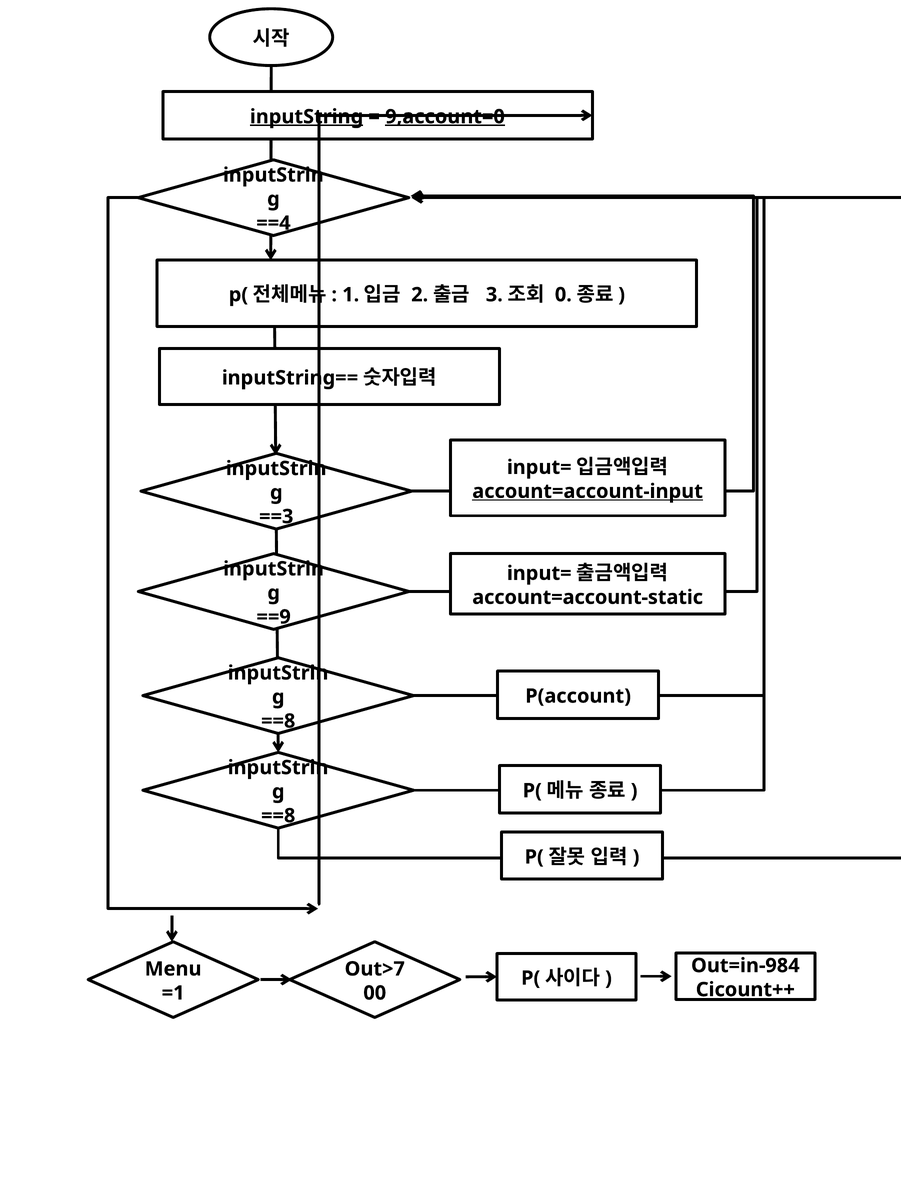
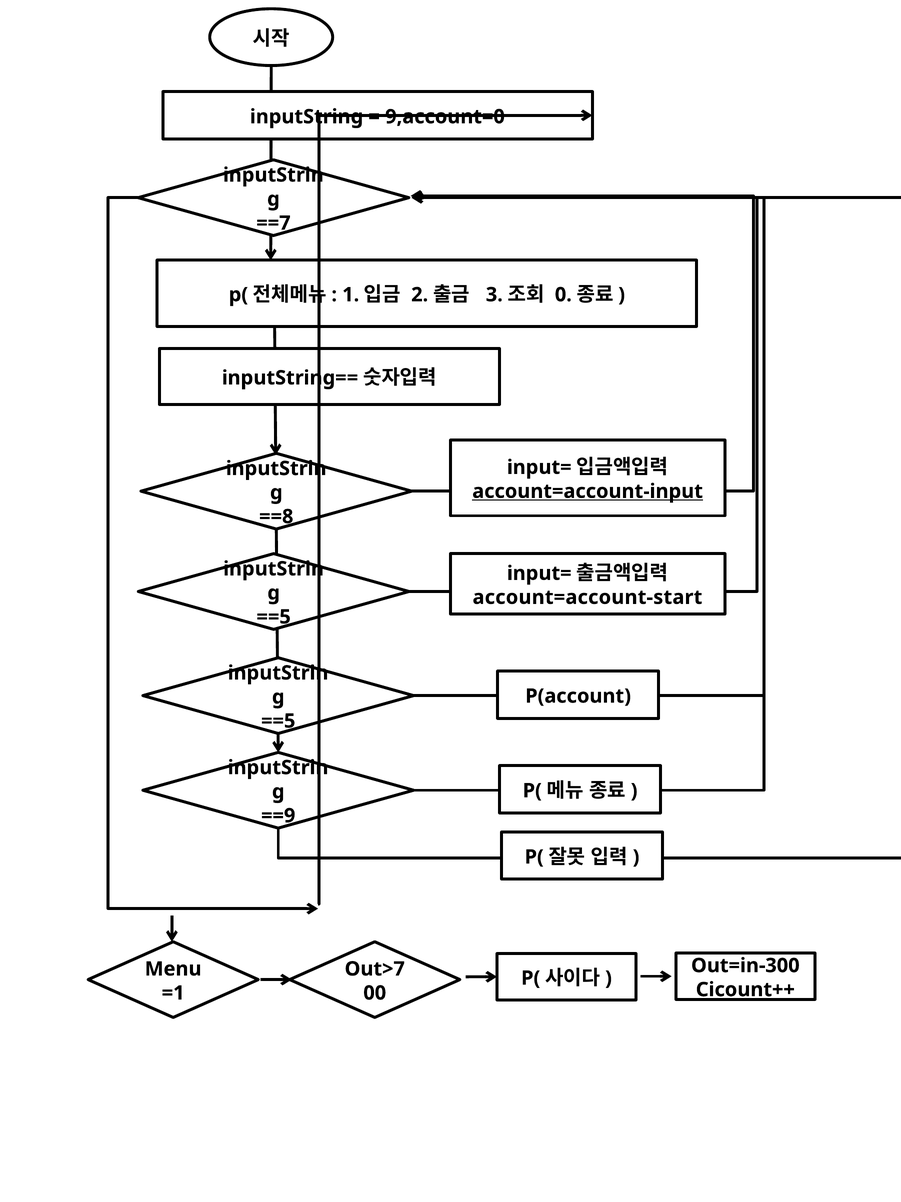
inputString underline: present -> none (307, 117)
9,account=0 underline: present -> none (445, 117)
==4: ==4 -> ==7 (273, 223)
==3: ==3 -> ==8 (276, 516)
account=account-static: account=account-static -> account=account-start (587, 597)
==9: ==9 -> ==5 (274, 617)
==8: ==8 -> ==5 (278, 721)
==8: ==8 -> ==9 (278, 815)
Out=in-984: Out=in-984 -> Out=in-300 (745, 965)
